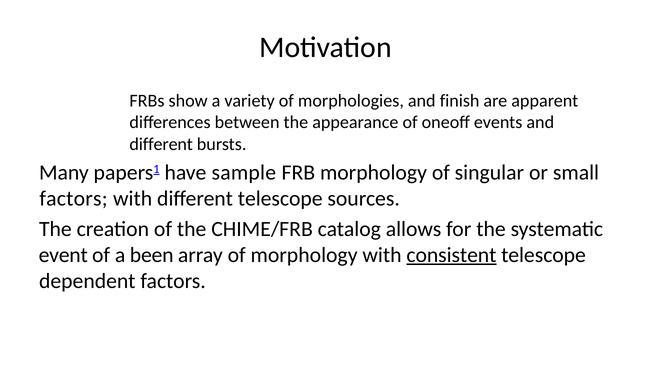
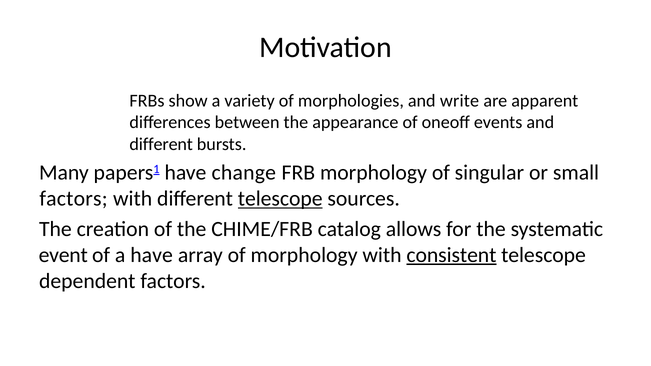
finish: finish -> write (459, 101)
sample: sample -> change (244, 173)
telescope underline: none -> present (280, 199)
a been: been -> have (152, 255)
